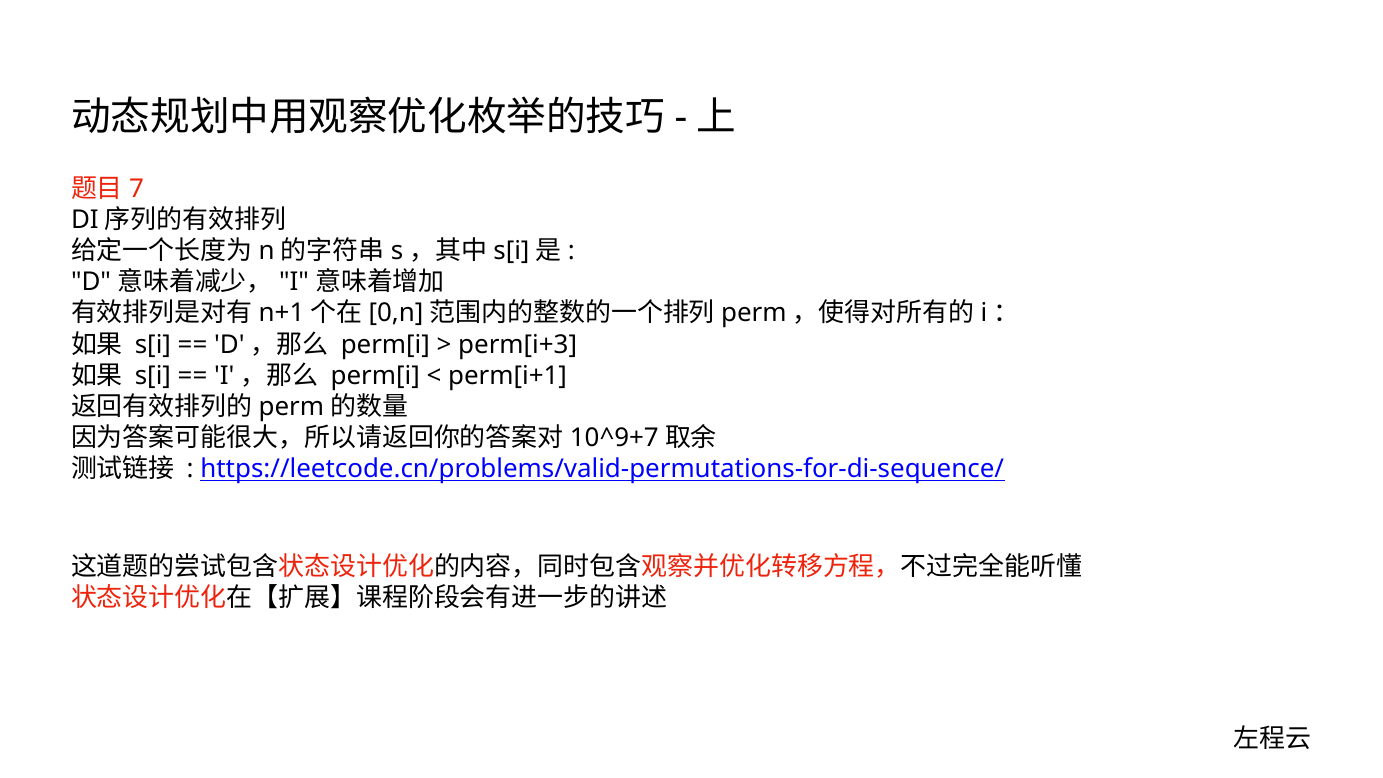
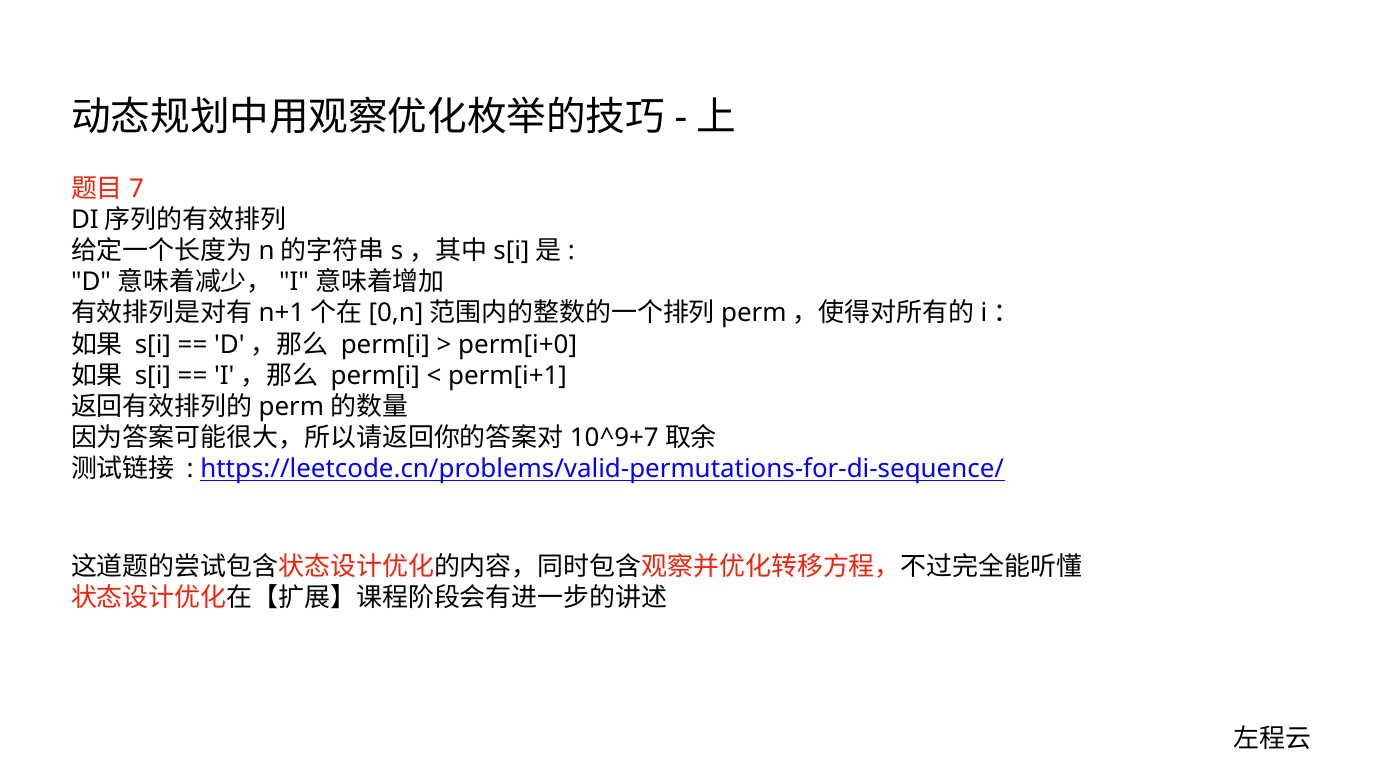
perm[i+3: perm[i+3 -> perm[i+0 (518, 344)
